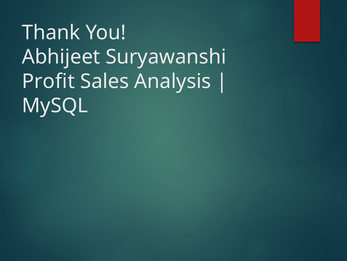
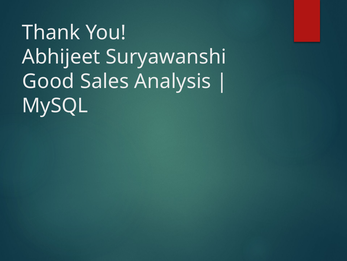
Profit: Profit -> Good (48, 81)
